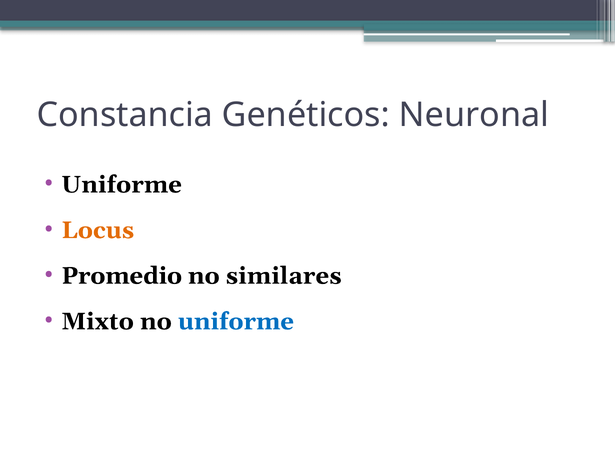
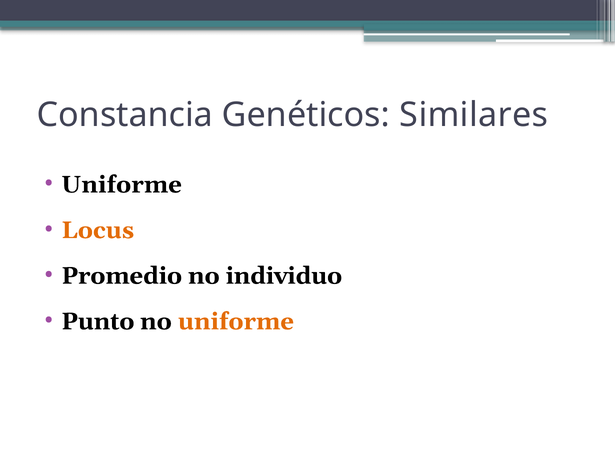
Neuronal: Neuronal -> Similares (474, 115)
similares: similares -> individuo (284, 276)
Mixto: Mixto -> Punto (98, 322)
uniforme colour: blue -> orange (236, 322)
